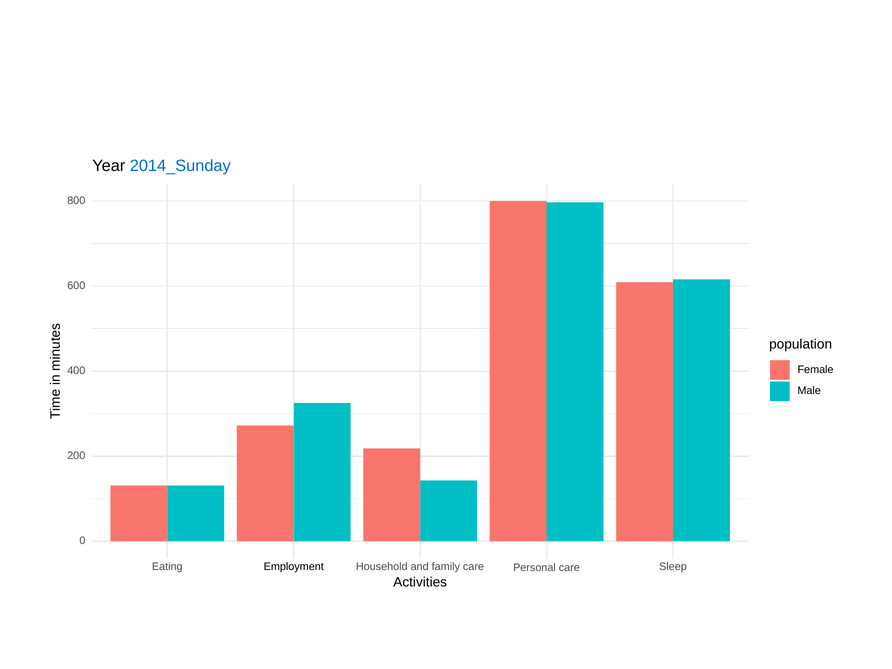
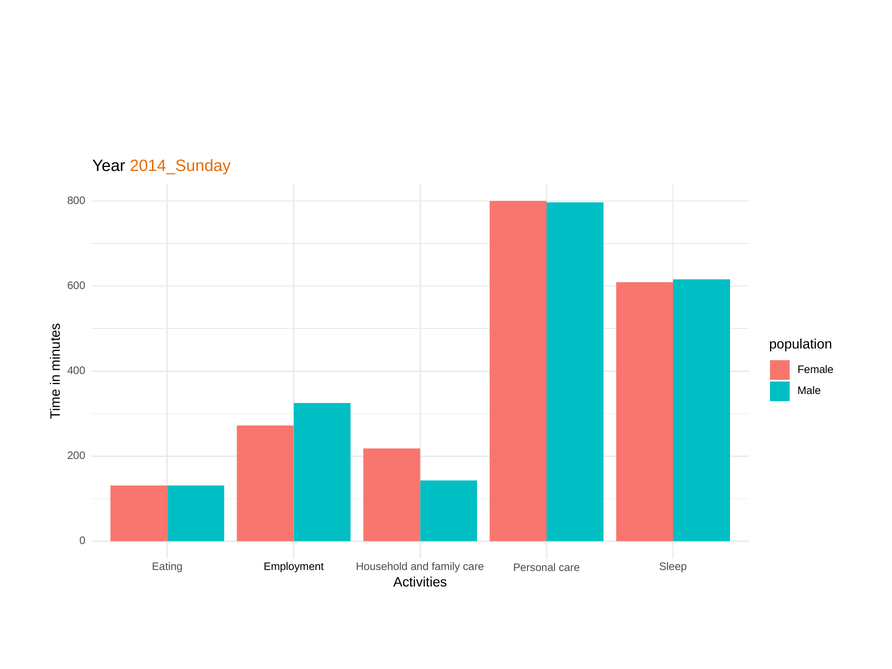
2014_Sunday colour: blue -> orange (180, 166)
